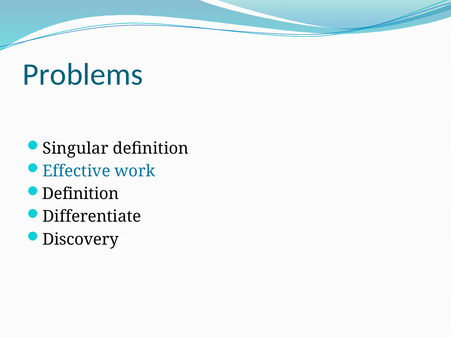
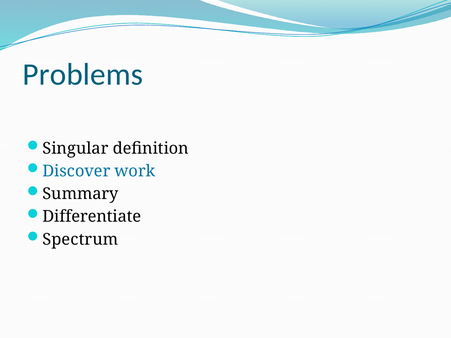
Effective: Effective -> Discover (76, 171)
Definition: Definition -> Summary (80, 194)
Discovery: Discovery -> Spectrum (80, 240)
